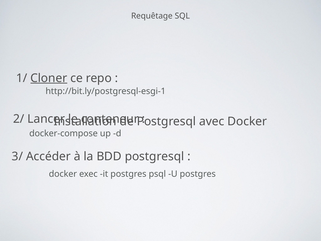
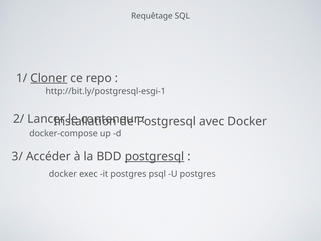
postgresql underline: none -> present (154, 156)
